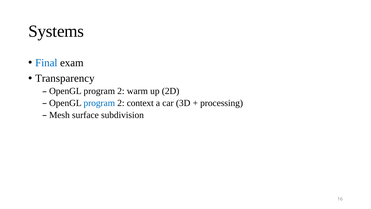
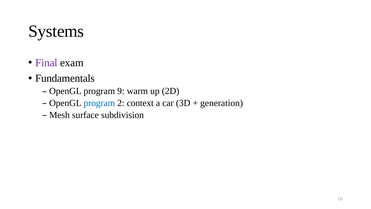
Final colour: blue -> purple (46, 63)
Transparency: Transparency -> Fundamentals (65, 78)
2: 2 -> 9 (121, 91)
processing: processing -> generation (222, 103)
